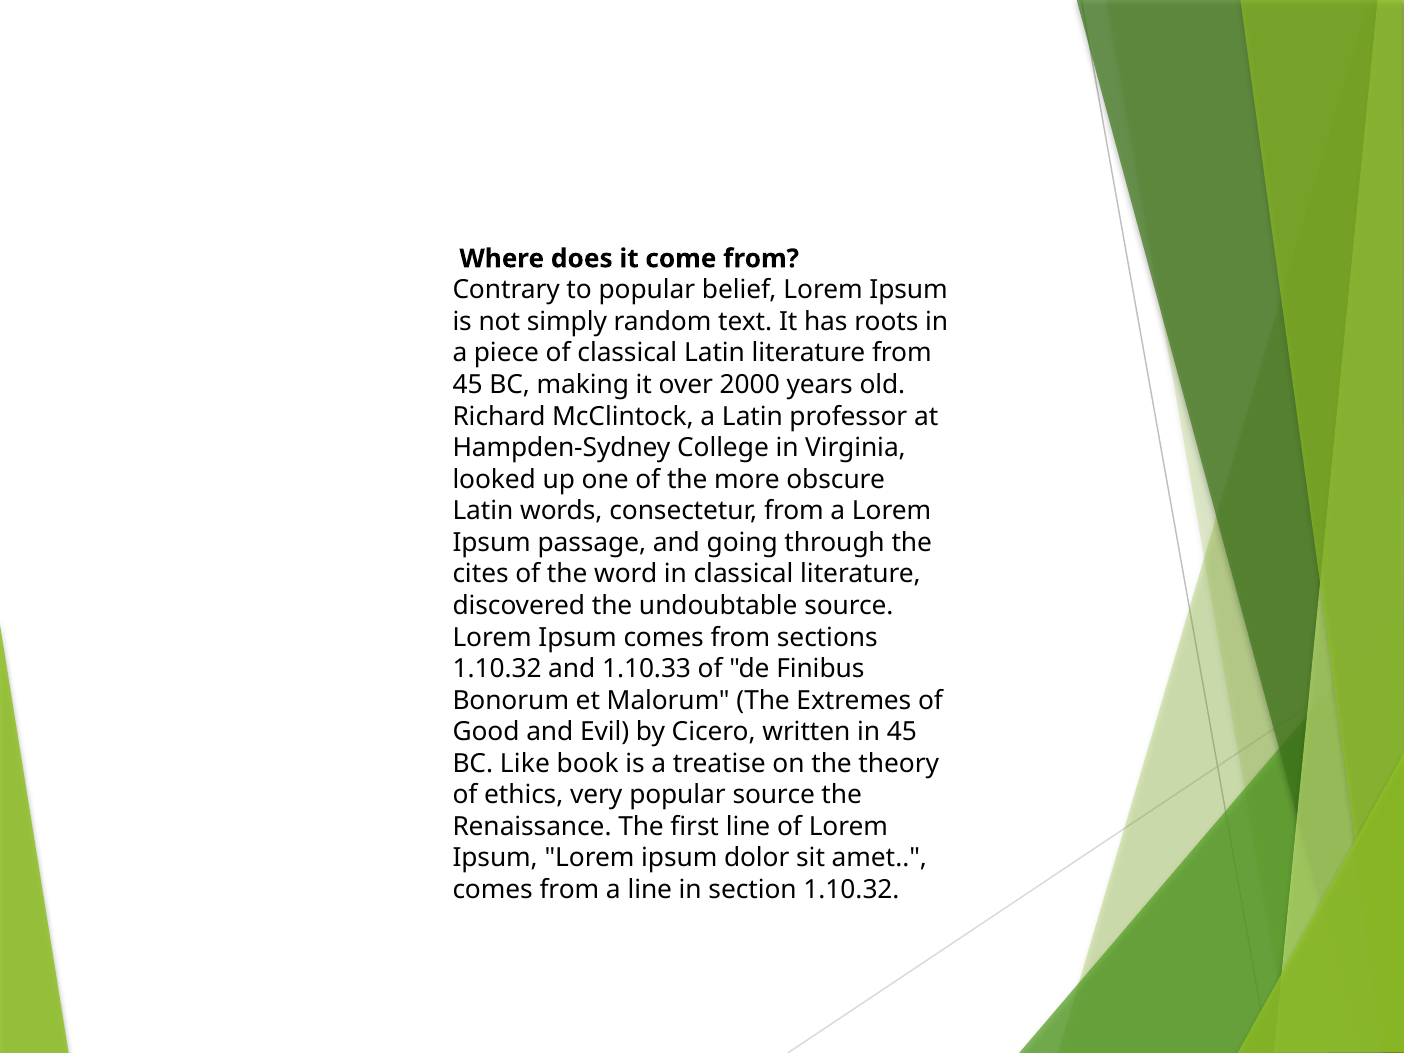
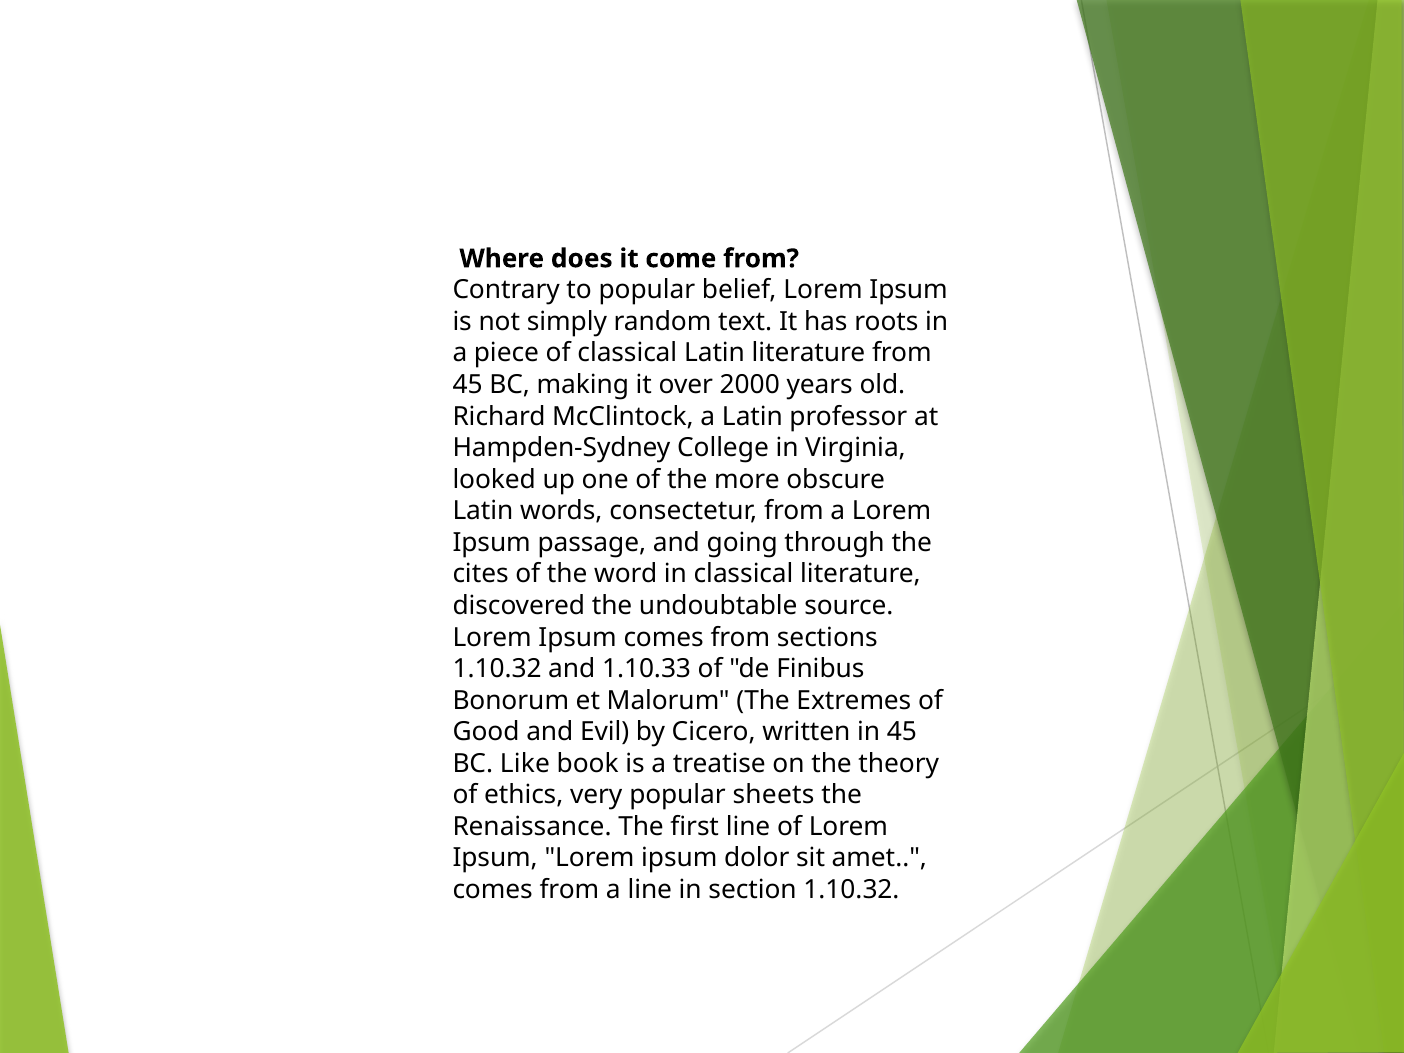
popular source: source -> sheets (774, 795)
